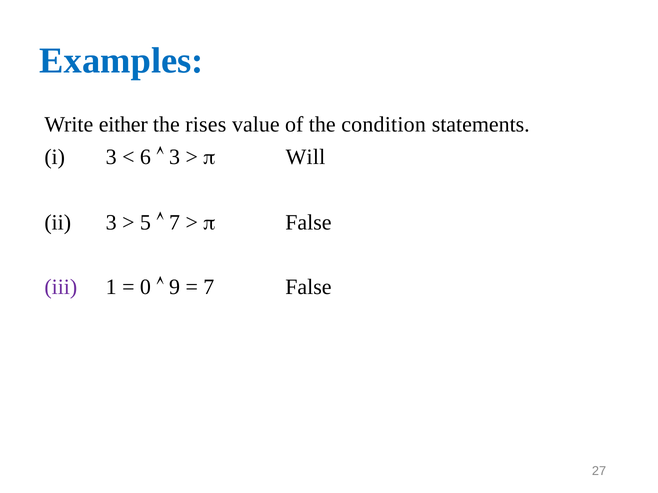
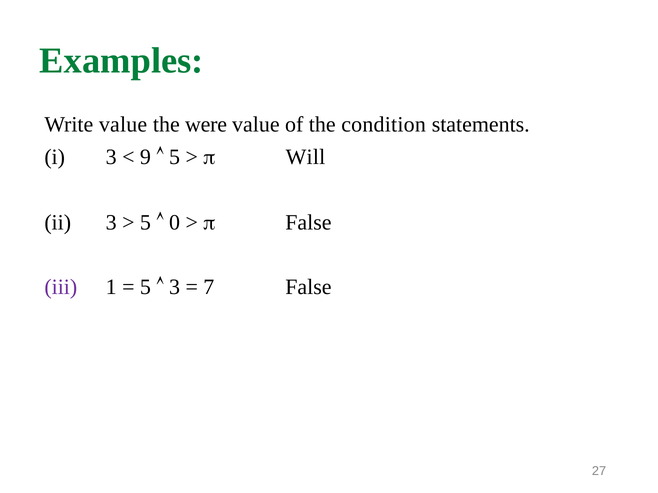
Examples colour: blue -> green (122, 61)
Write either: either -> value (123, 124)
rises: rises -> were (206, 124)
6: 6 -> 9 (145, 157)
3: 3 -> 5 (175, 157)
7: 7 -> 0 (175, 223)
0: 0 -> 5 (145, 287)
9: 9 -> 3 (175, 287)
